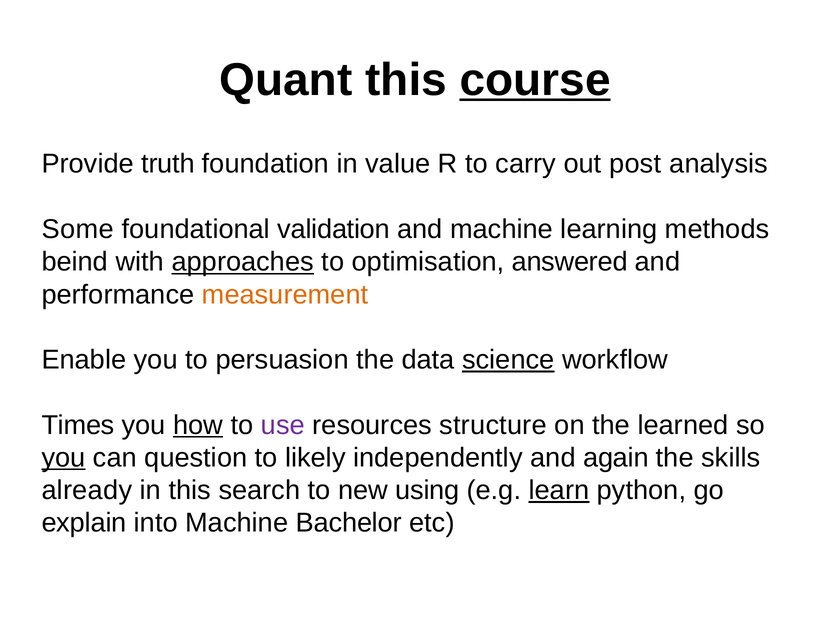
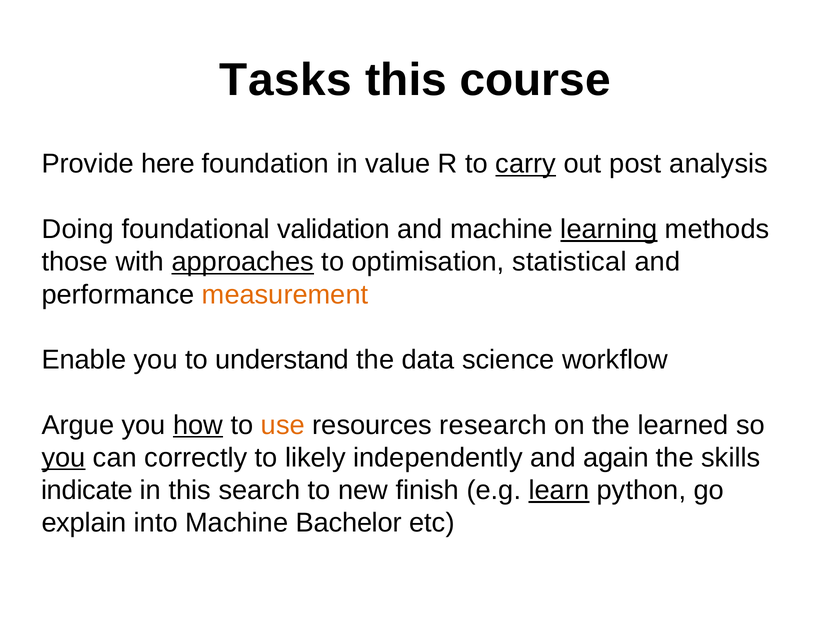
Quant: Quant -> Tasks (286, 80)
course underline: present -> none (535, 80)
truth: truth -> here (168, 164)
carry underline: none -> present (526, 164)
Some: Some -> Doing (78, 229)
learning underline: none -> present (609, 229)
beind: beind -> those (75, 262)
answered: answered -> statistical (569, 262)
persuasion: persuasion -> understand (282, 360)
science underline: present -> none (508, 360)
Times: Times -> Argue (78, 425)
use colour: purple -> orange (283, 425)
structure: structure -> research (493, 425)
question: question -> correctly (196, 458)
already: already -> indicate (87, 490)
using: using -> finish (427, 490)
